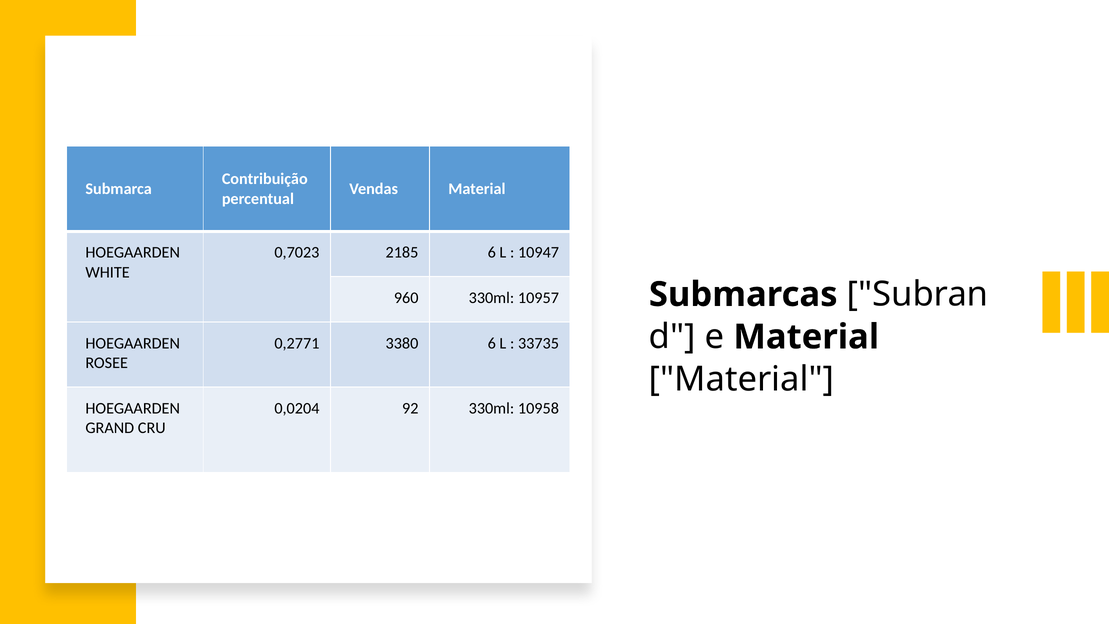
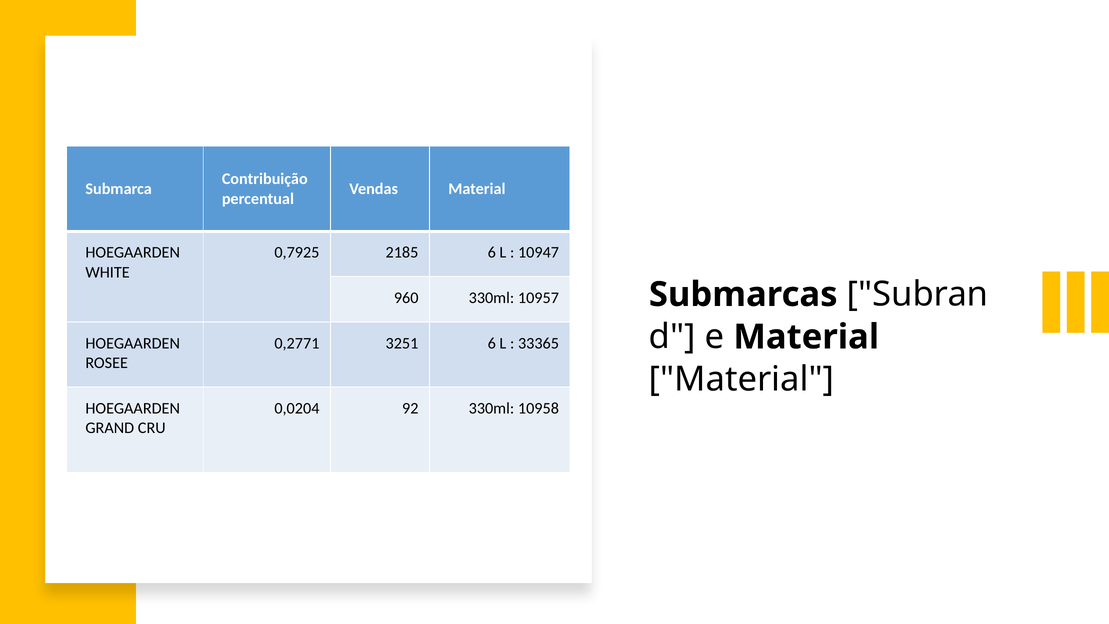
0,7023: 0,7023 -> 0,7925 (297, 253)
3380: 3380 -> 3251 (402, 343)
33735: 33735 -> 33365 (539, 343)
